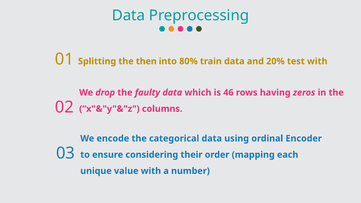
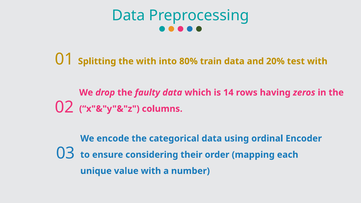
the then: then -> with (146, 61)
46: 46 -> 14 (228, 93)
